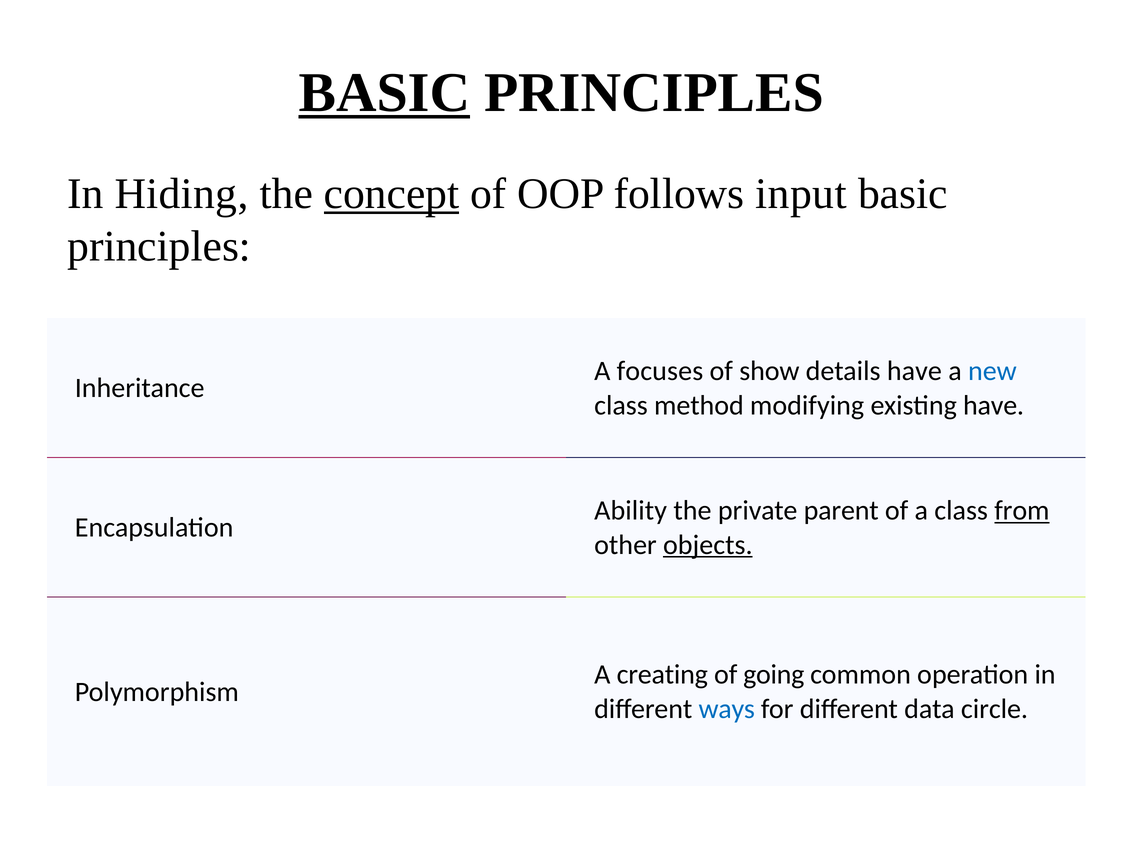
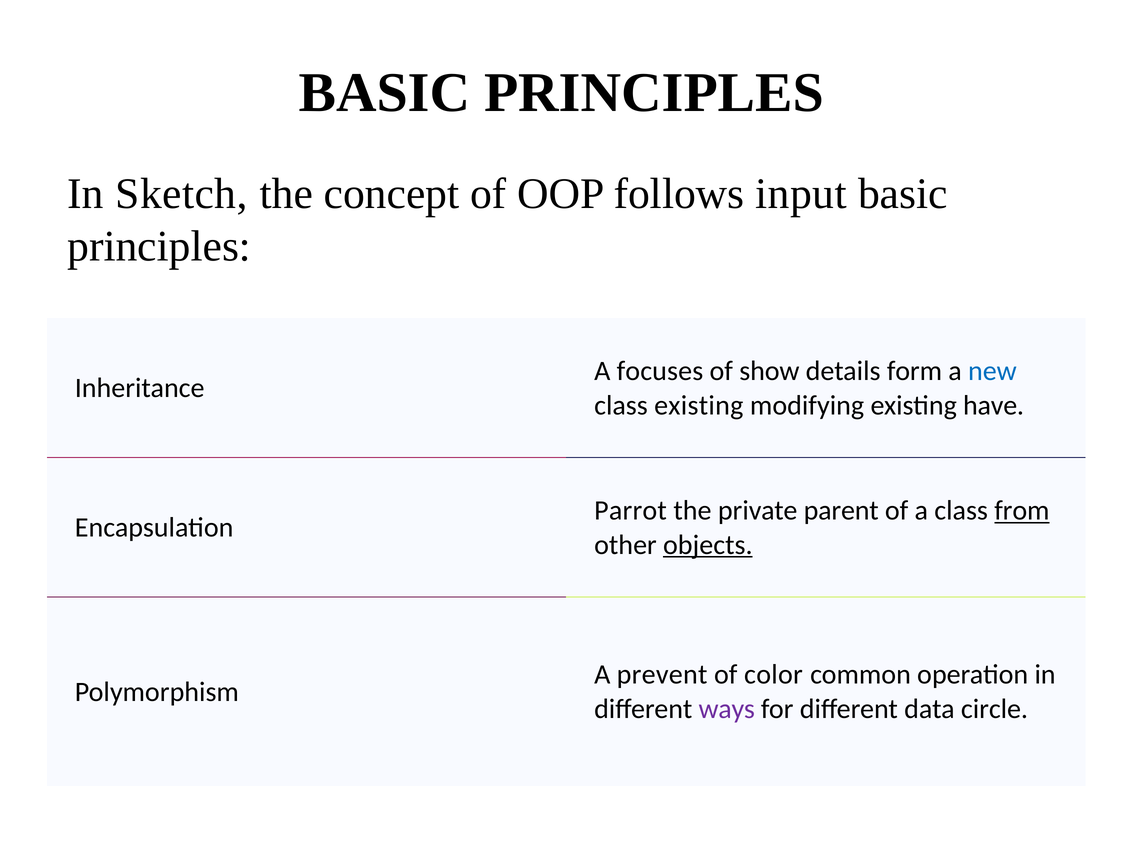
BASIC underline: present -> none (384, 93)
Hiding: Hiding -> Sketch (181, 194)
concept underline: present -> none (392, 194)
details have: have -> form (914, 371)
class method: method -> existing (699, 405)
Ability: Ability -> Parrot (631, 511)
creating: creating -> prevent (662, 675)
going: going -> color (774, 675)
ways colour: blue -> purple (727, 709)
